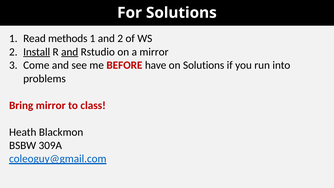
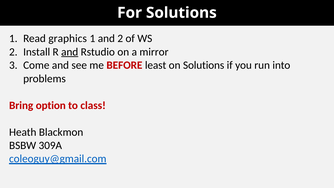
methods: methods -> graphics (68, 38)
Install underline: present -> none (37, 52)
have: have -> least (156, 65)
Bring mirror: mirror -> option (51, 105)
